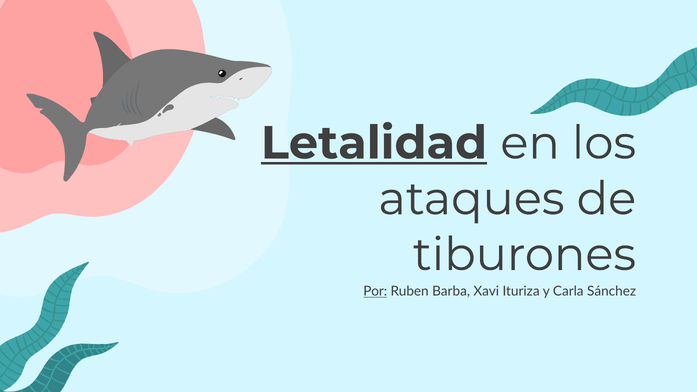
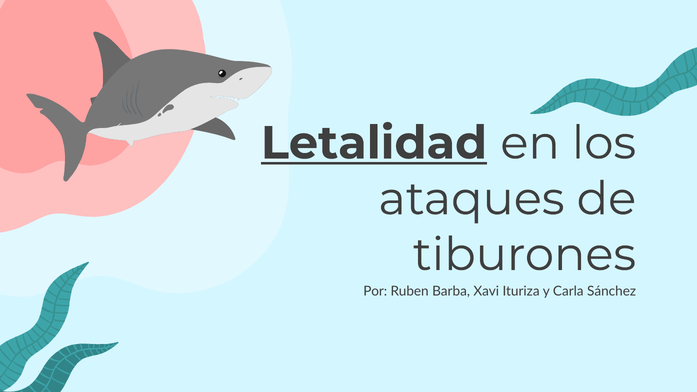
Por underline: present -> none (375, 291)
